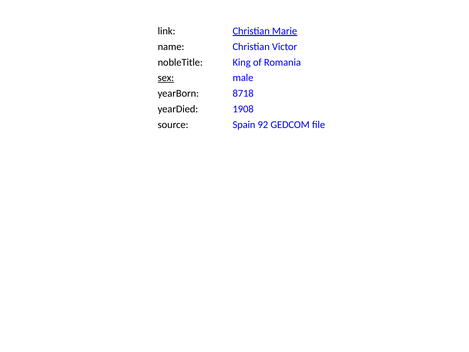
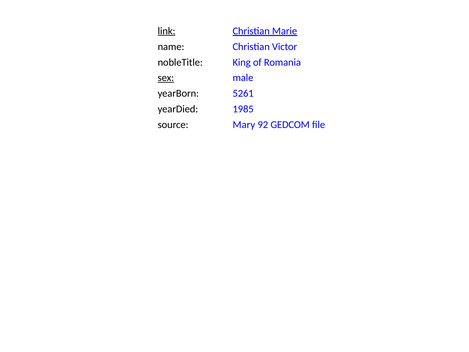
link underline: none -> present (167, 31)
8718: 8718 -> 5261 (243, 93)
1908: 1908 -> 1985 (243, 109)
Spain: Spain -> Mary (244, 125)
